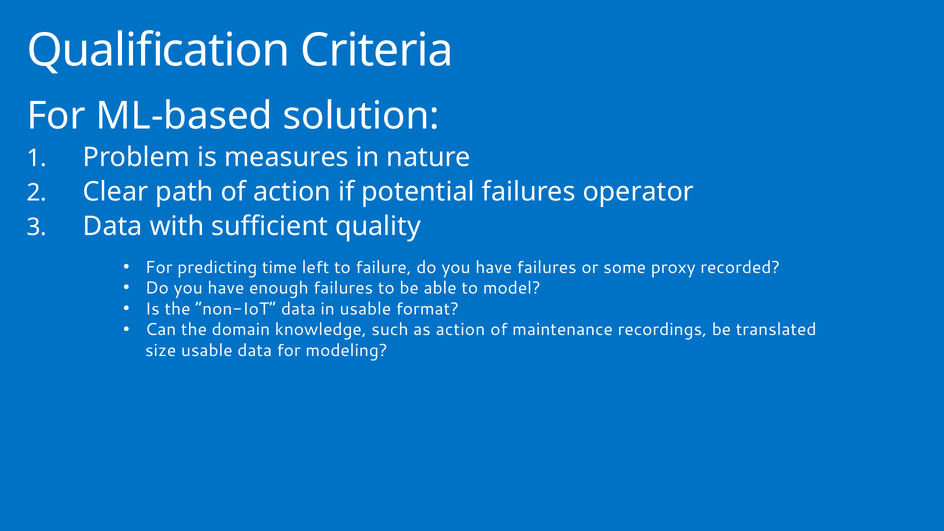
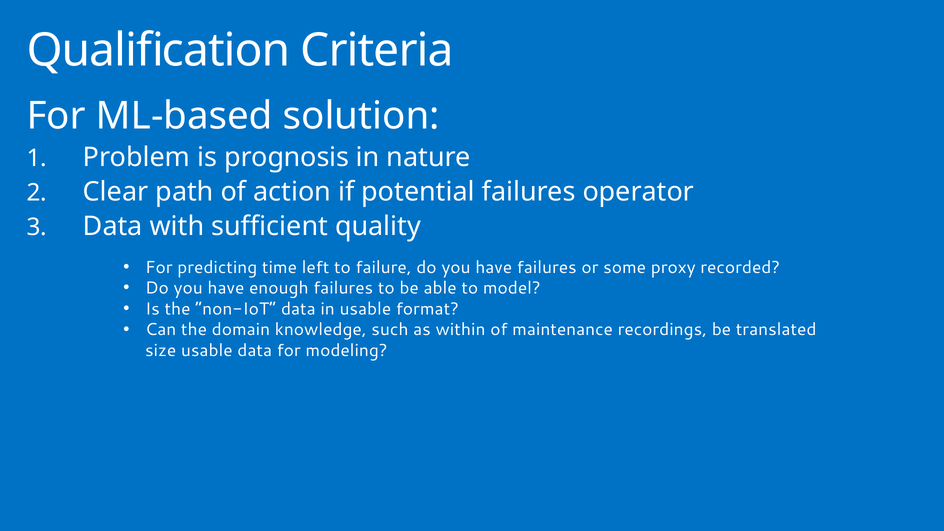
measures: measures -> prognosis (287, 157)
as action: action -> within (461, 330)
